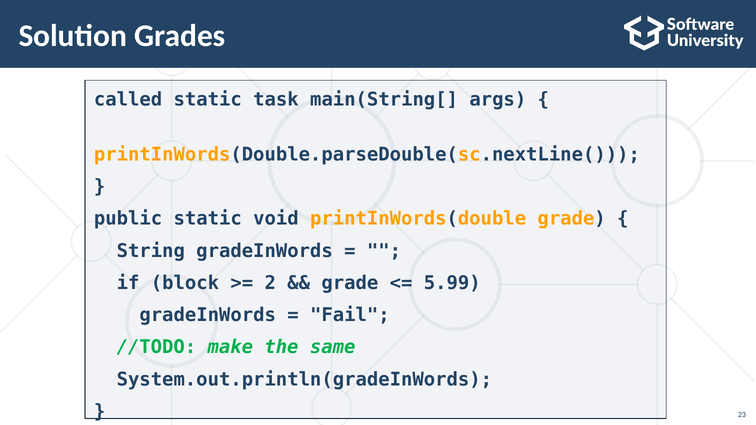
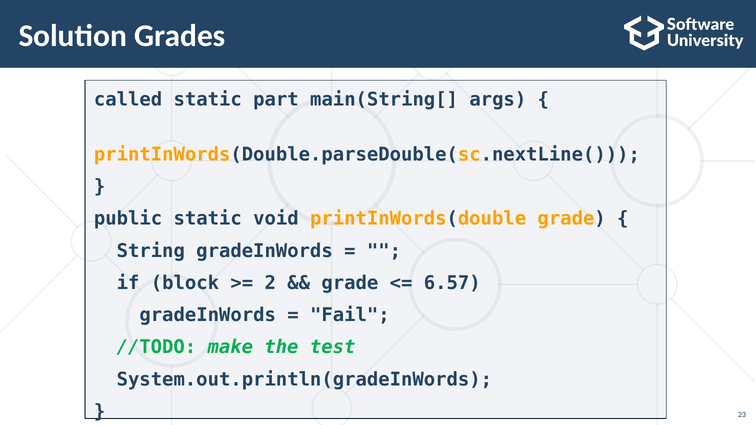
task: task -> part (276, 100)
5.99: 5.99 -> 6.57 (452, 283)
same: same -> test (333, 347)
